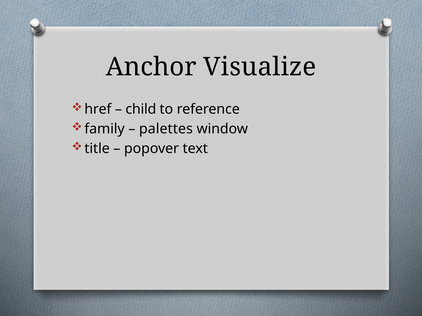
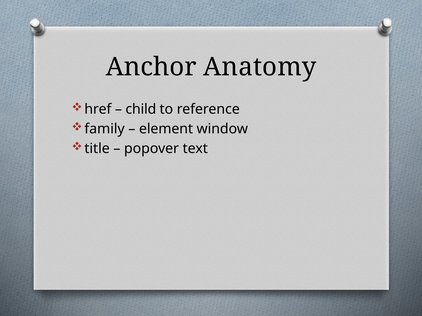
Visualize: Visualize -> Anatomy (260, 67)
palettes: palettes -> element (166, 129)
